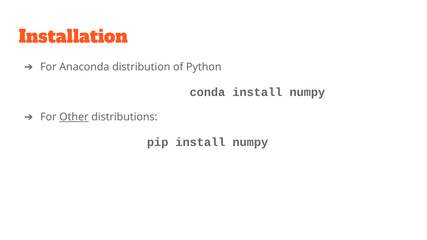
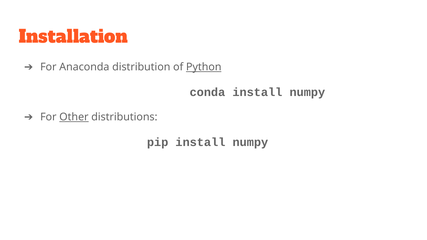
Python underline: none -> present (204, 67)
